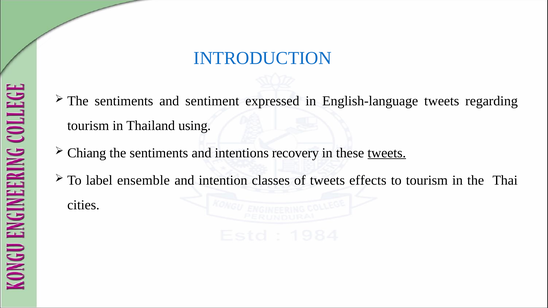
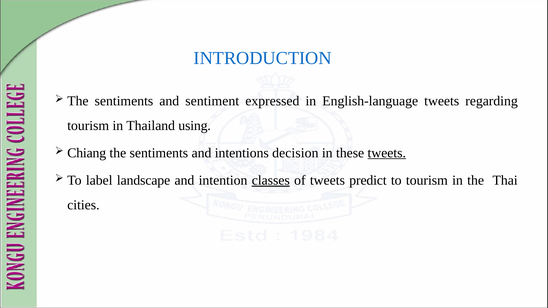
recovery: recovery -> decision (295, 153)
ensemble: ensemble -> landscape (144, 180)
classes underline: none -> present (271, 180)
effects: effects -> predict (368, 180)
